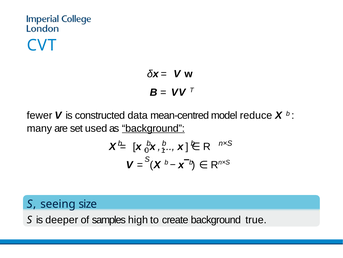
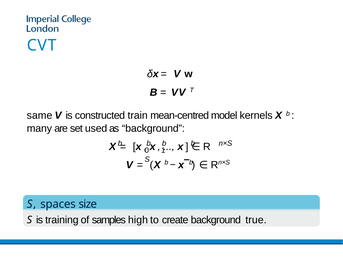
fewer: fewer -> same (39, 115)
data: data -> train (138, 115)
reduce: reduce -> kernels (256, 115)
background underline: present -> none (153, 128)
seeing: seeing -> spaces (58, 204)
deeper: deeper -> training (62, 220)
